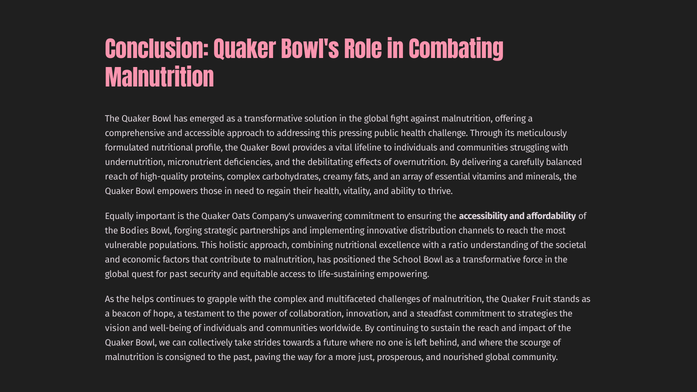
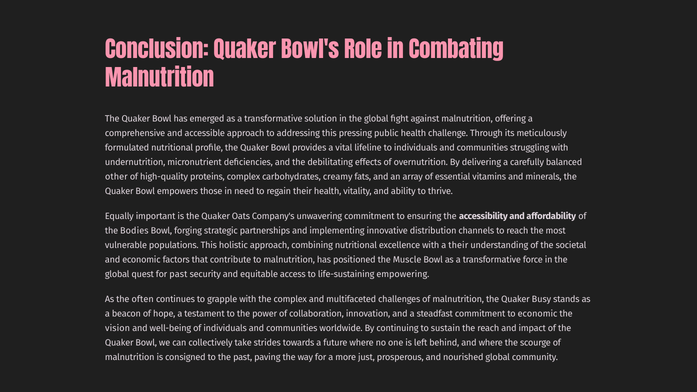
reach: reach -> other (116, 177)
a ratio: ratio -> their (458, 245)
School: School -> Muscle (407, 260)
helps: helps -> often (143, 299)
Fruit: Fruit -> Busy (541, 299)
to strategies: strategies -> economic (538, 314)
